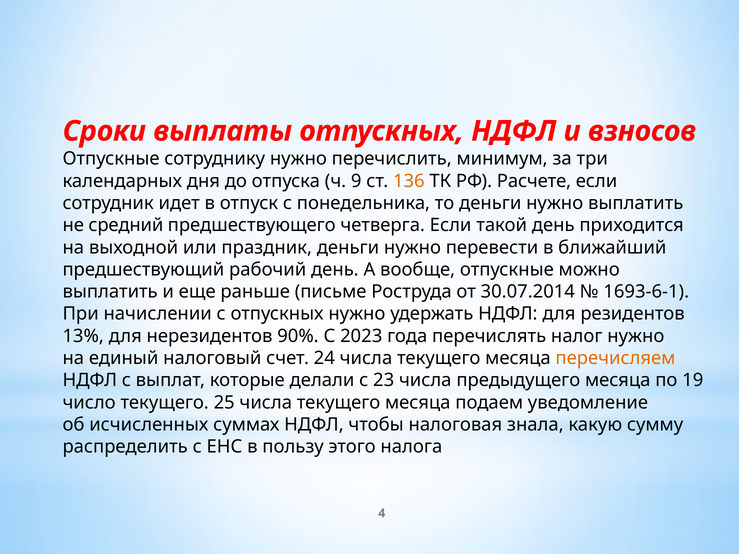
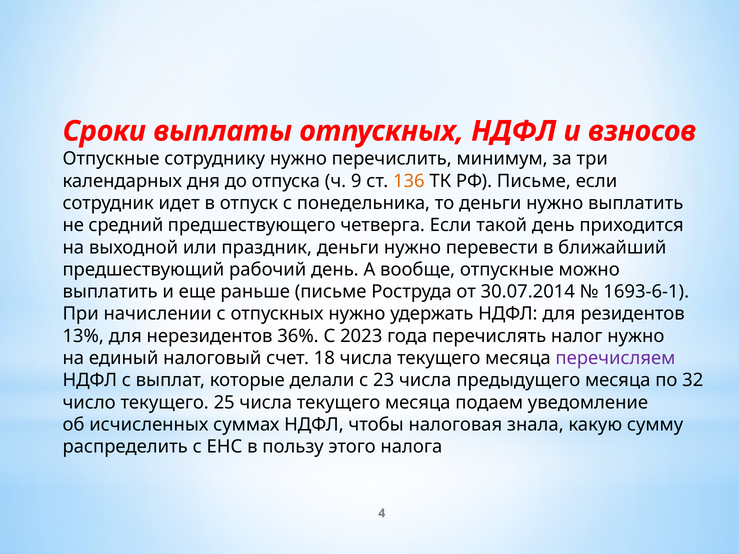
РФ Расчете: Расчете -> Письме (534, 181)
90%: 90% -> 36% (298, 336)
24: 24 -> 18 (324, 358)
перечисляем colour: orange -> purple (615, 358)
19: 19 -> 32 (693, 381)
